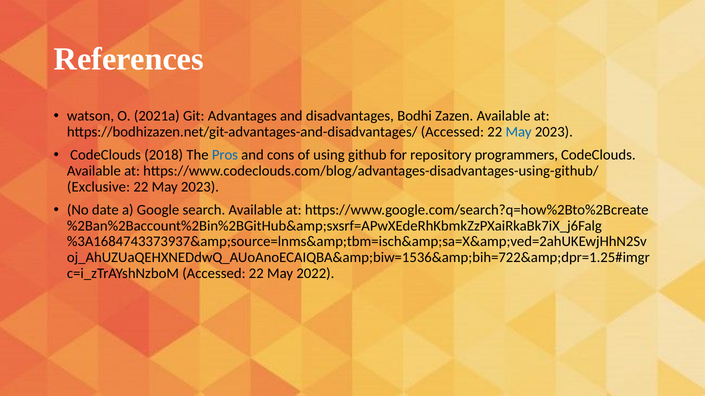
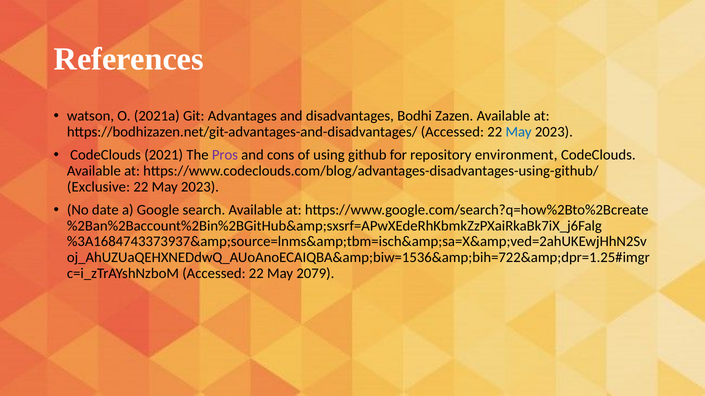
2018: 2018 -> 2021 (164, 155)
Pros colour: blue -> purple (225, 155)
programmers: programmers -> environment (516, 155)
2022: 2022 -> 2079 (315, 274)
